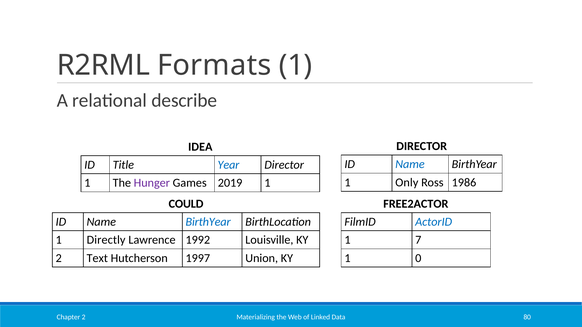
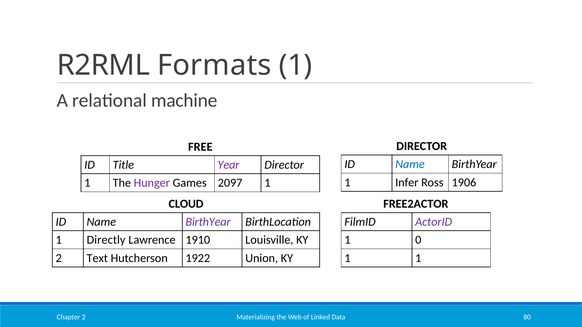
describe: describe -> machine (184, 101)
IDEA: IDEA -> FREE (200, 147)
Year colour: blue -> purple (228, 165)
Only: Only -> Infer (407, 183)
1986: 1986 -> 1906 (464, 183)
2019: 2019 -> 2097 (230, 183)
COULD: COULD -> CLOUD (186, 204)
BirthYear colour: blue -> purple (208, 222)
ActorID colour: blue -> purple (434, 222)
1992: 1992 -> 1910 (198, 240)
7: 7 -> 0 (418, 240)
1997: 1997 -> 1922 (198, 258)
1 0: 0 -> 1 (418, 258)
